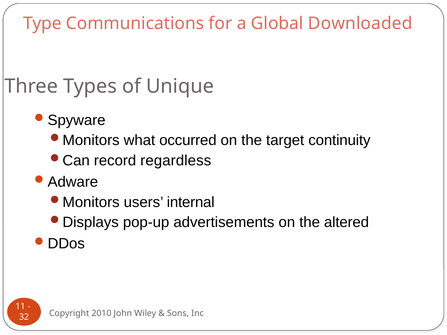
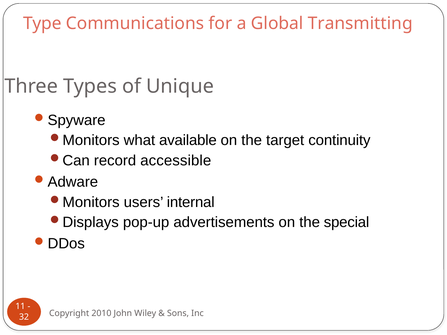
Downloaded: Downloaded -> Transmitting (360, 24)
occurred: occurred -> available (188, 140)
regardless: regardless -> accessible (176, 161)
altered: altered -> special (347, 222)
